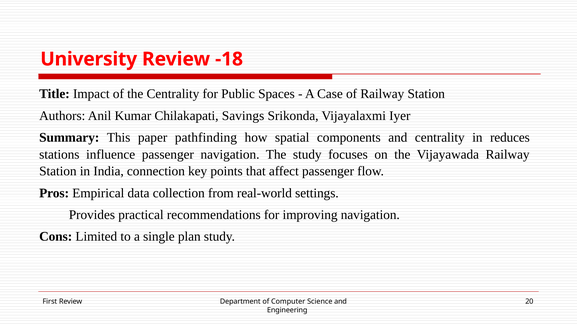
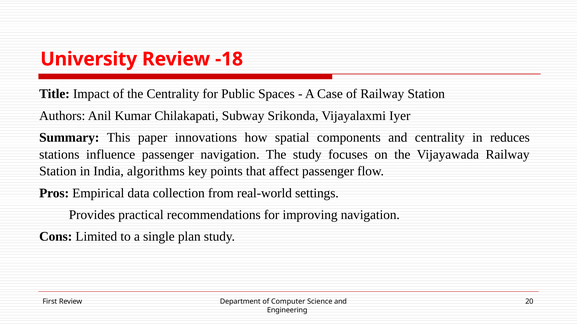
Savings: Savings -> Subway (243, 116)
pathfinding: pathfinding -> innovations (206, 138)
connection: connection -> algorithms (156, 172)
